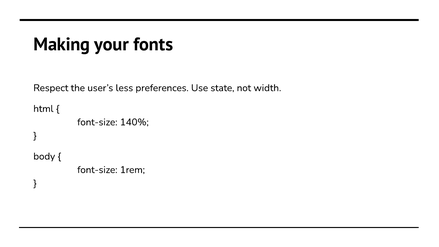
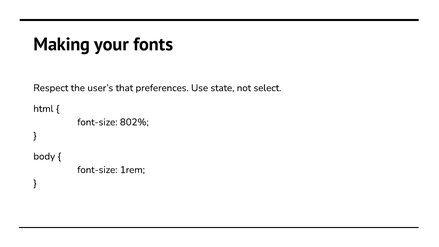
less: less -> that (124, 88)
width: width -> select (267, 88)
140%: 140% -> 802% (134, 122)
